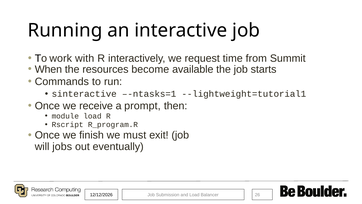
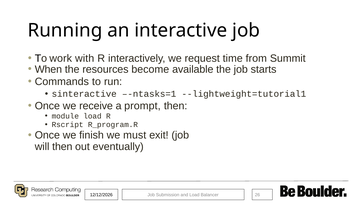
will jobs: jobs -> then (62, 146)
